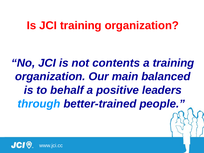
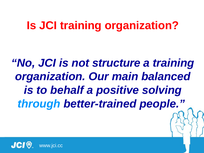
contents: contents -> structure (116, 63)
leaders: leaders -> solving (162, 90)
